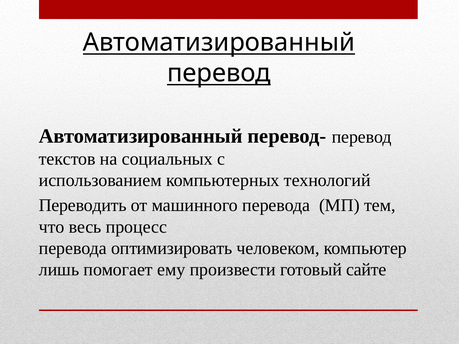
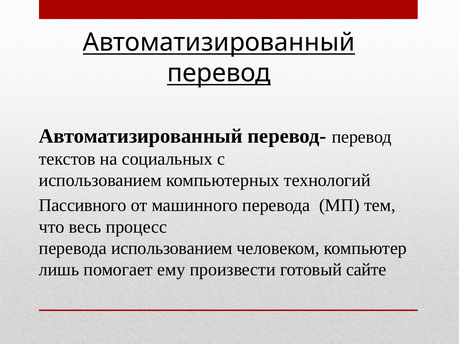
Переводить: Переводить -> Пассивного (83, 206)
перевода оптимизировать: оптимизировать -> использованием (172, 248)
